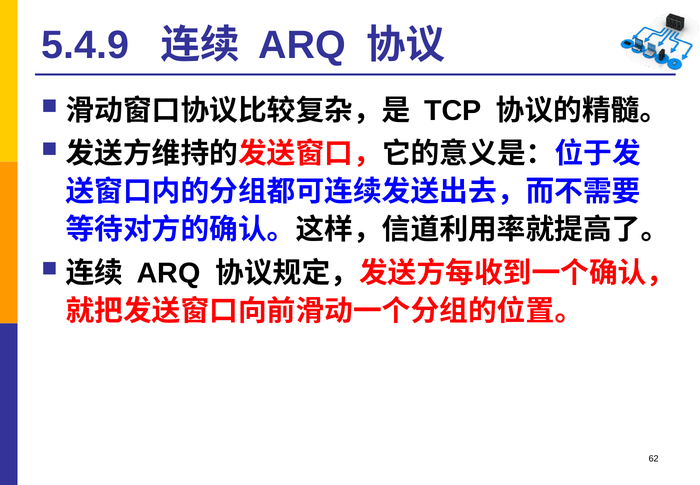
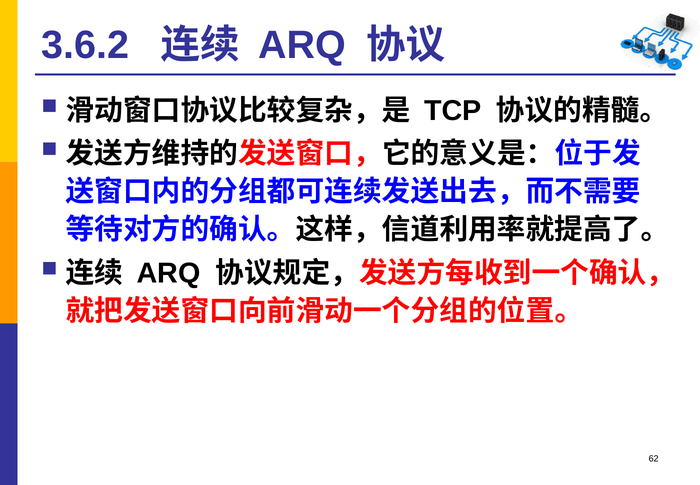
5.4.9: 5.4.9 -> 3.6.2 (85, 45)
